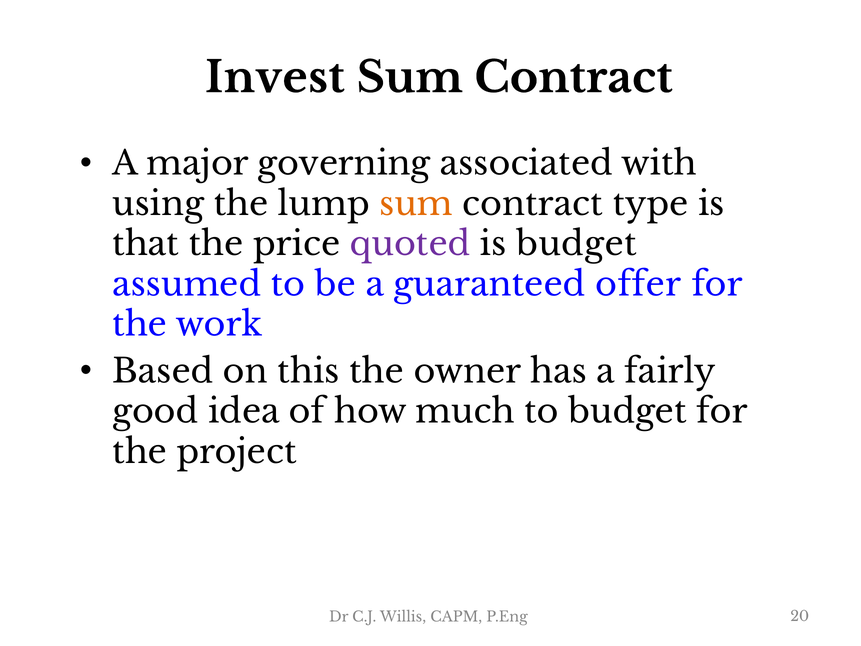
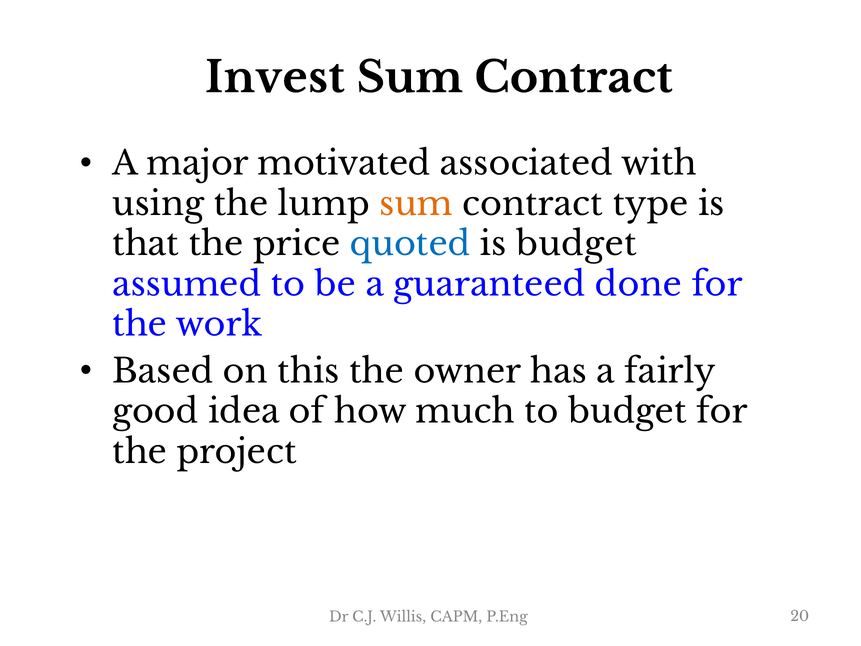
governing: governing -> motivated (344, 164)
quoted colour: purple -> blue (410, 244)
offer: offer -> done (638, 284)
